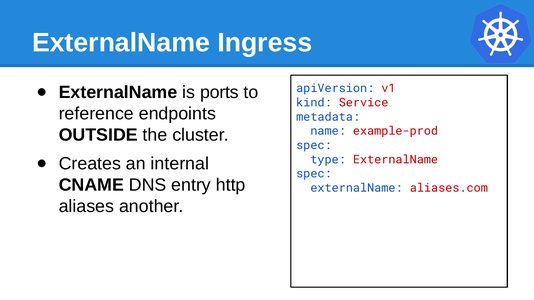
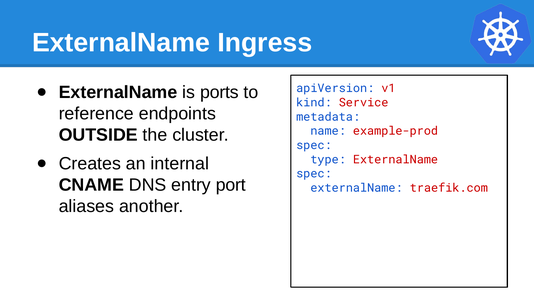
http: http -> port (231, 185)
aliases.com: aliases.com -> traefik.com (449, 188)
